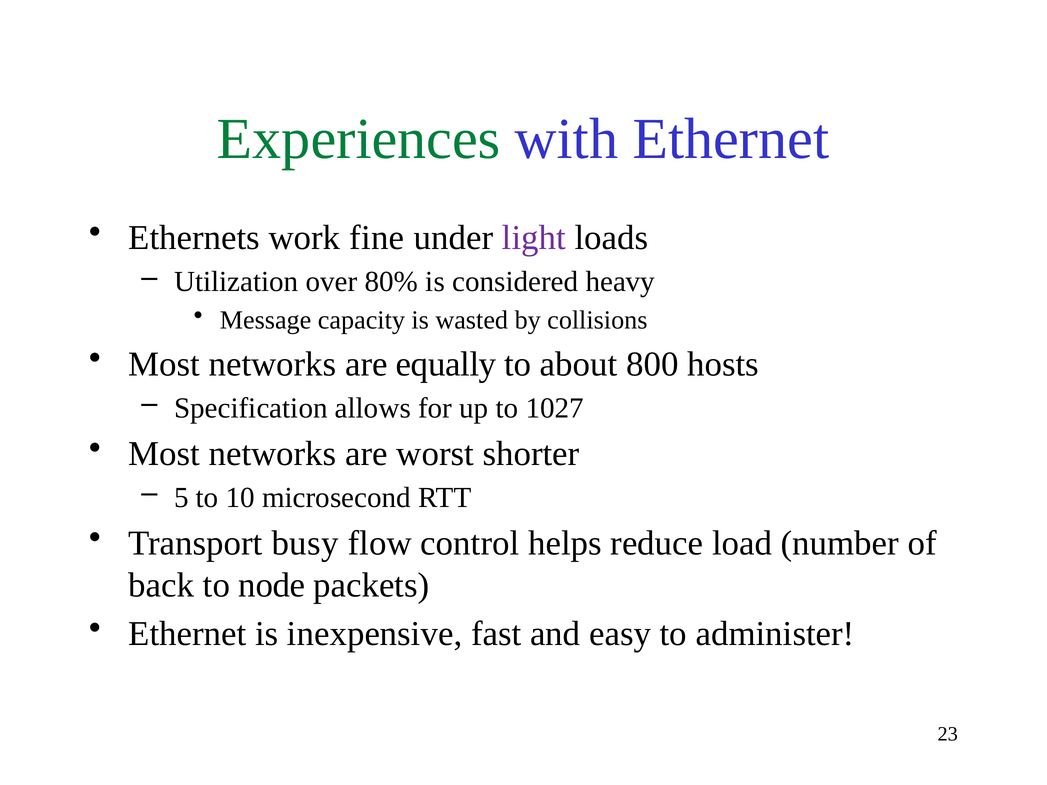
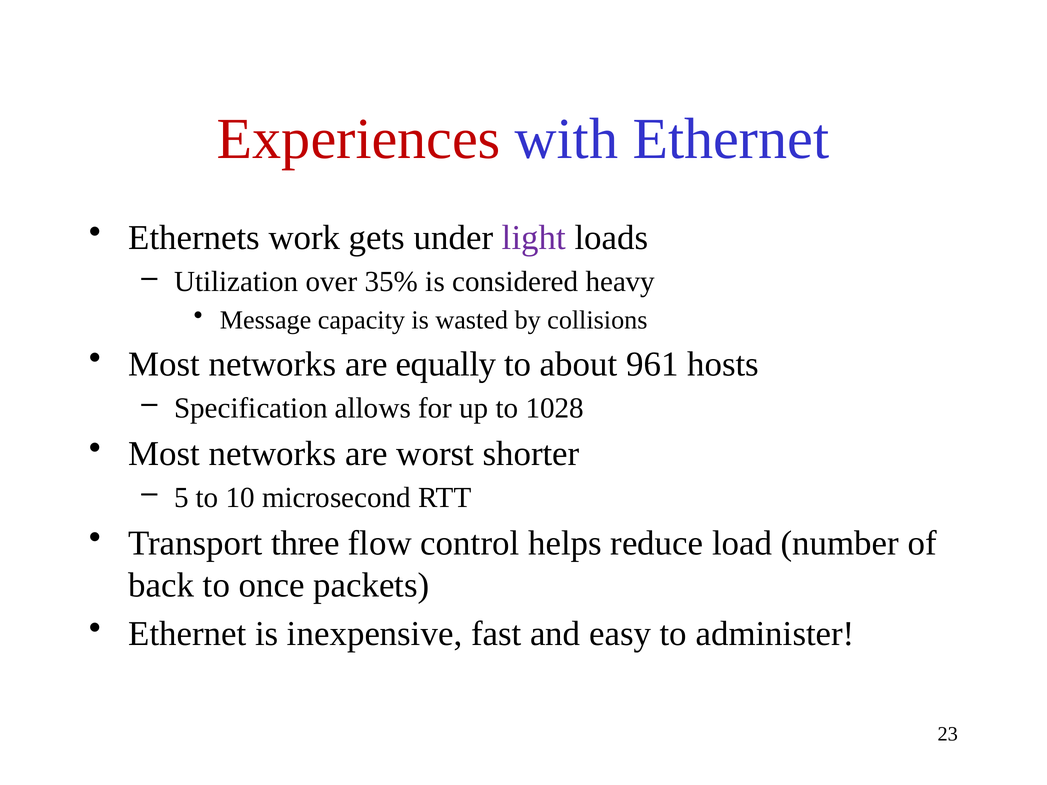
Experiences colour: green -> red (359, 139)
fine: fine -> gets (377, 238)
80%: 80% -> 35% (391, 282)
800: 800 -> 961 (652, 364)
1027: 1027 -> 1028 (555, 408)
busy: busy -> three (305, 543)
node: node -> once (272, 585)
